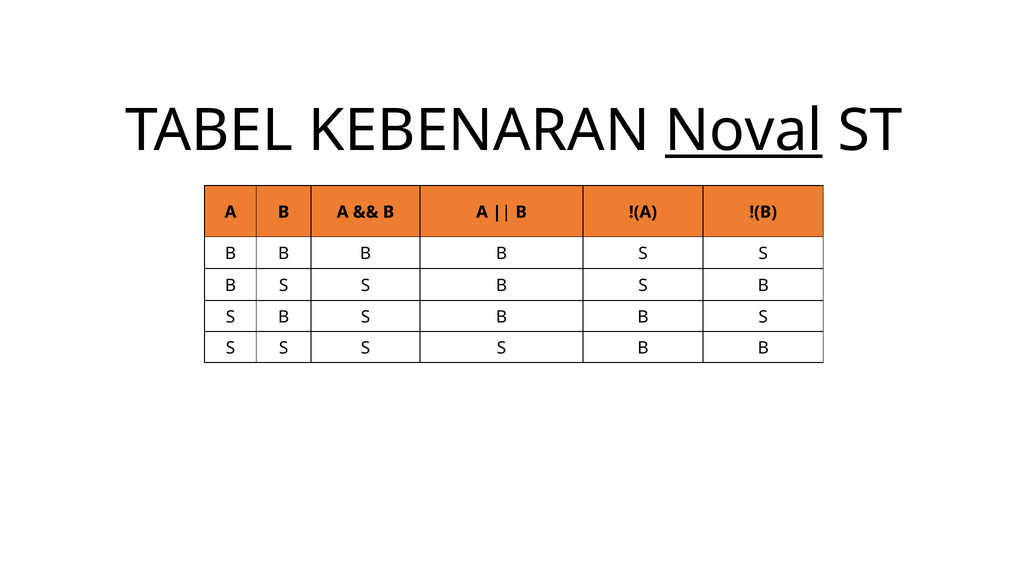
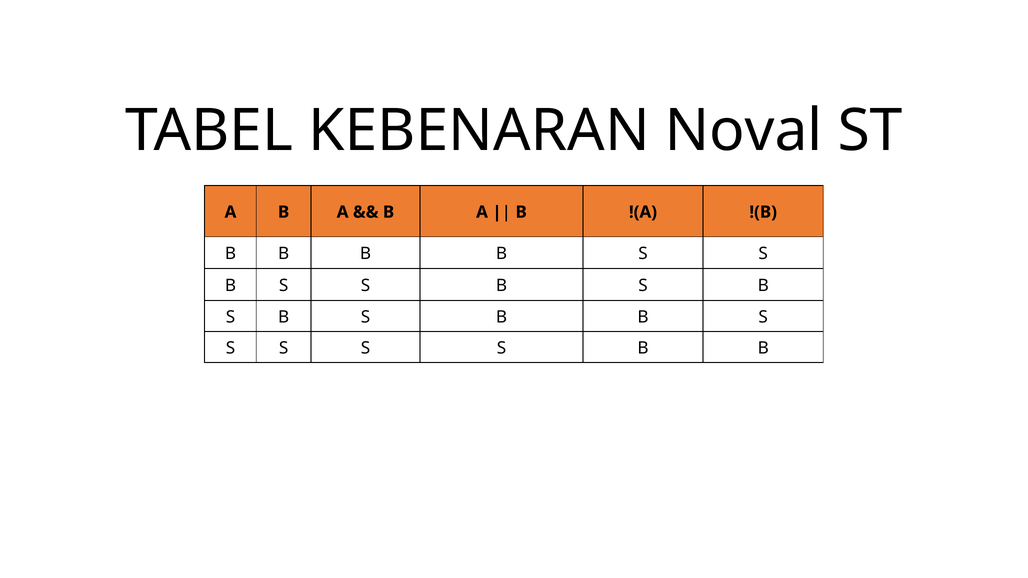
Noval underline: present -> none (744, 131)
